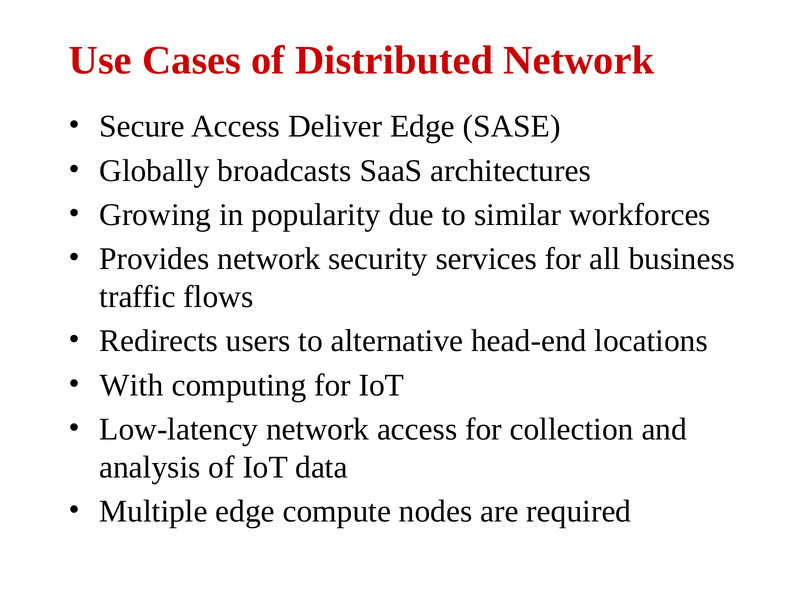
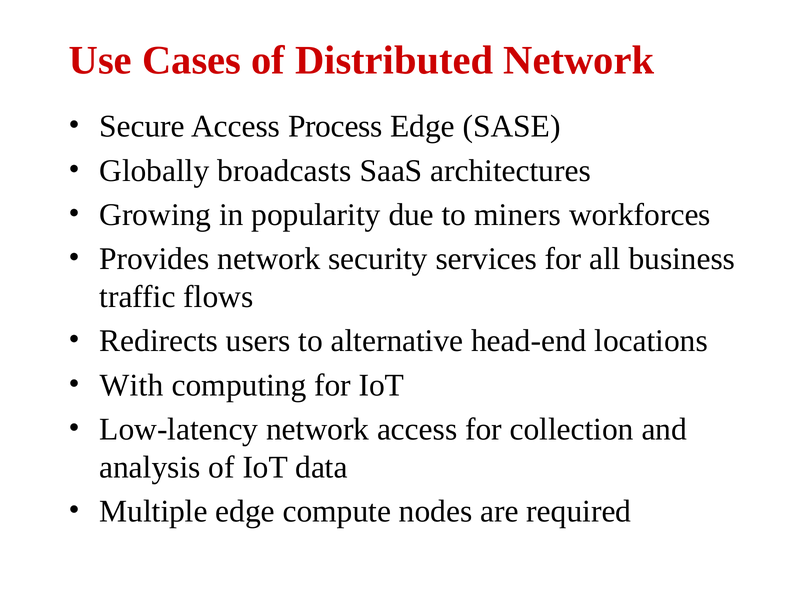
Deliver: Deliver -> Process (335, 127)
similar: similar -> miners (518, 215)
